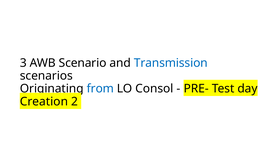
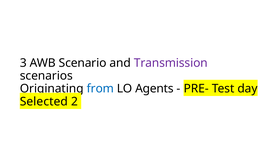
Transmission colour: blue -> purple (171, 63)
Consol: Consol -> Agents (154, 89)
Creation: Creation -> Selected (44, 102)
